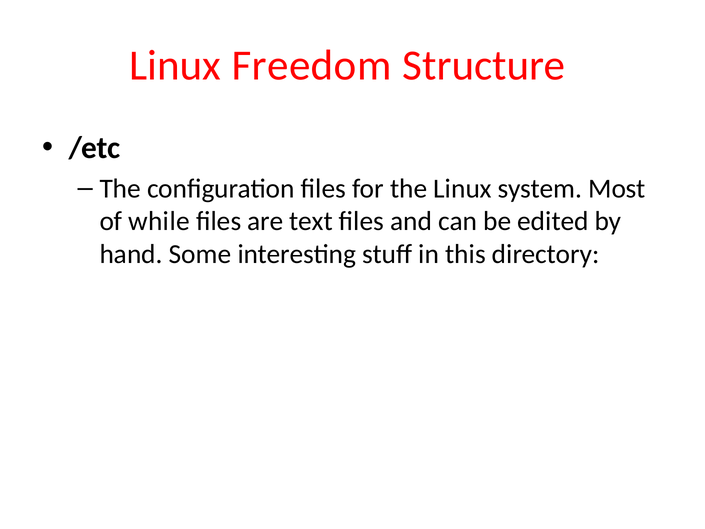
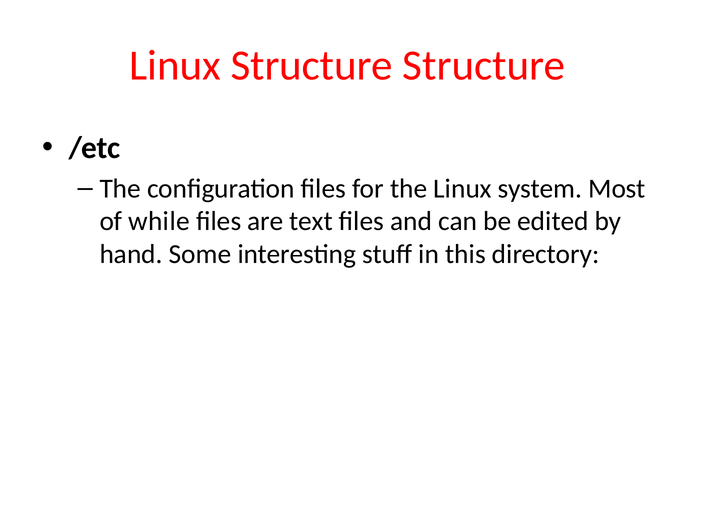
Linux Freedom: Freedom -> Structure (312, 65)
